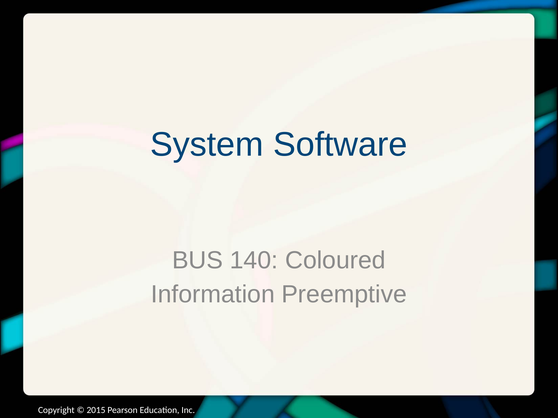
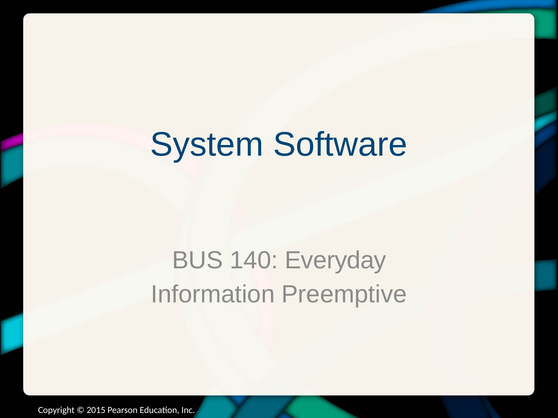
Coloured: Coloured -> Everyday (336, 261)
